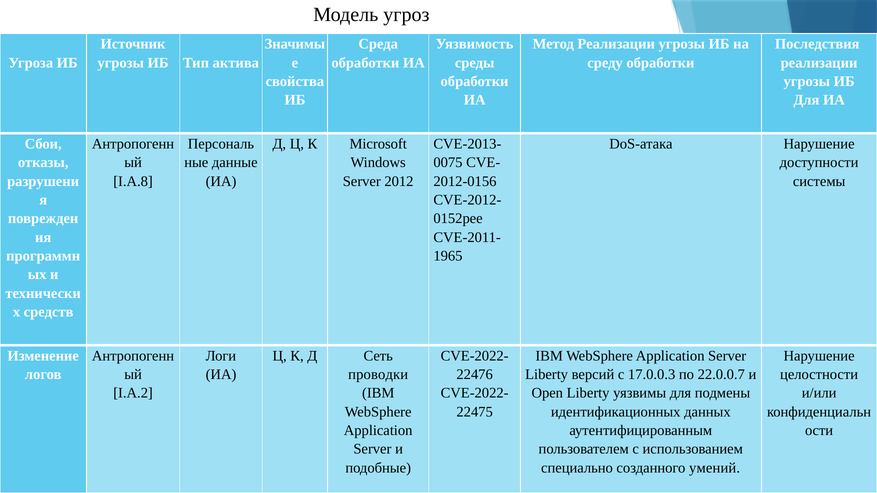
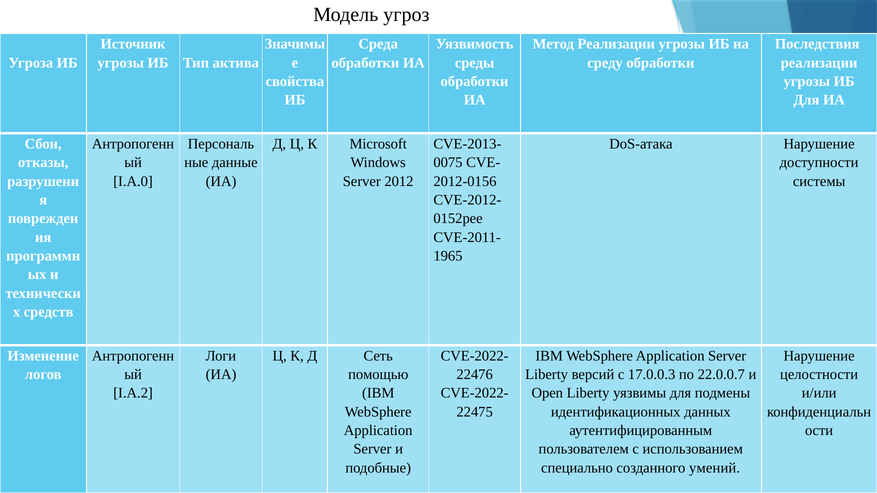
I.A.8: I.A.8 -> I.A.0 (133, 181)
проводки: проводки -> помощью (378, 375)
